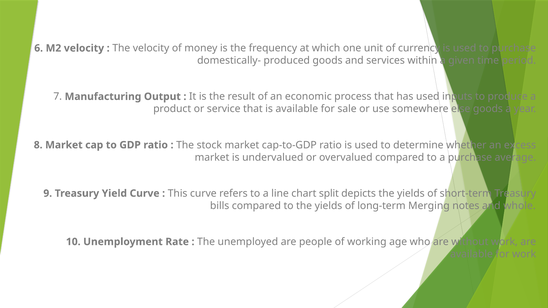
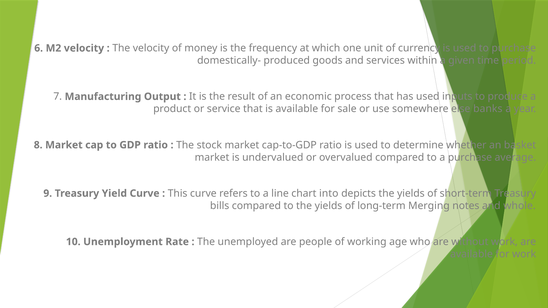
else goods: goods -> banks (488, 109)
excess: excess -> basket (520, 145)
split: split -> into (329, 194)
